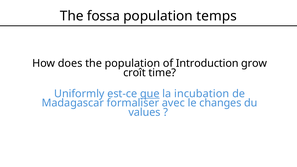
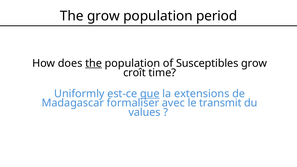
The fossa: fossa -> grow (103, 16)
temps: temps -> period (217, 16)
the underline: none -> present (94, 63)
Introduction: Introduction -> Susceptibles (207, 63)
incubation: incubation -> extensions (202, 94)
changes: changes -> transmit (220, 103)
